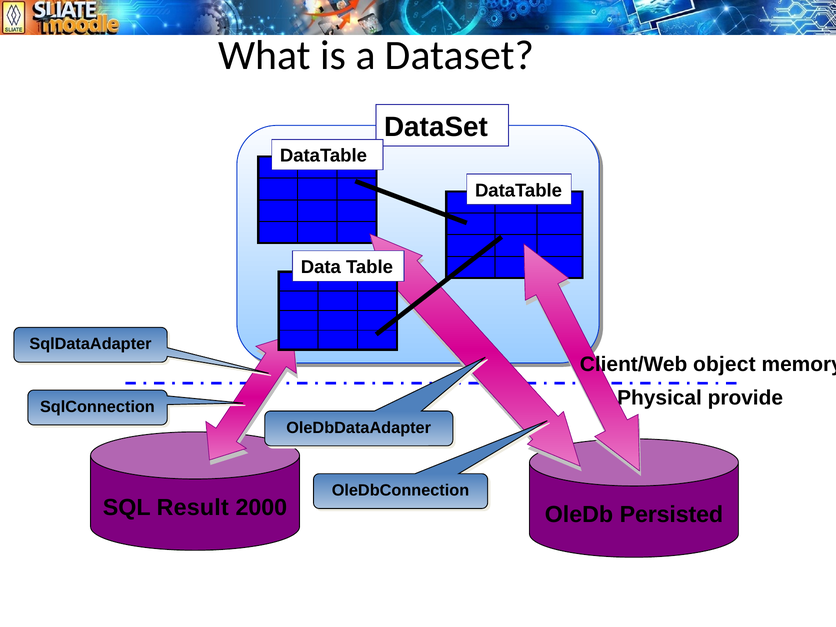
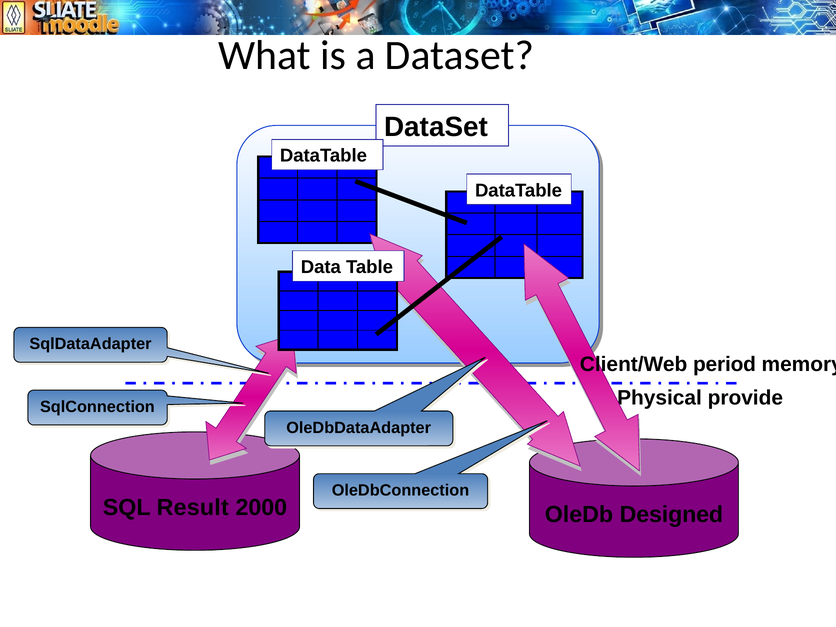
object: object -> period (725, 364)
Persisted: Persisted -> Designed (671, 514)
